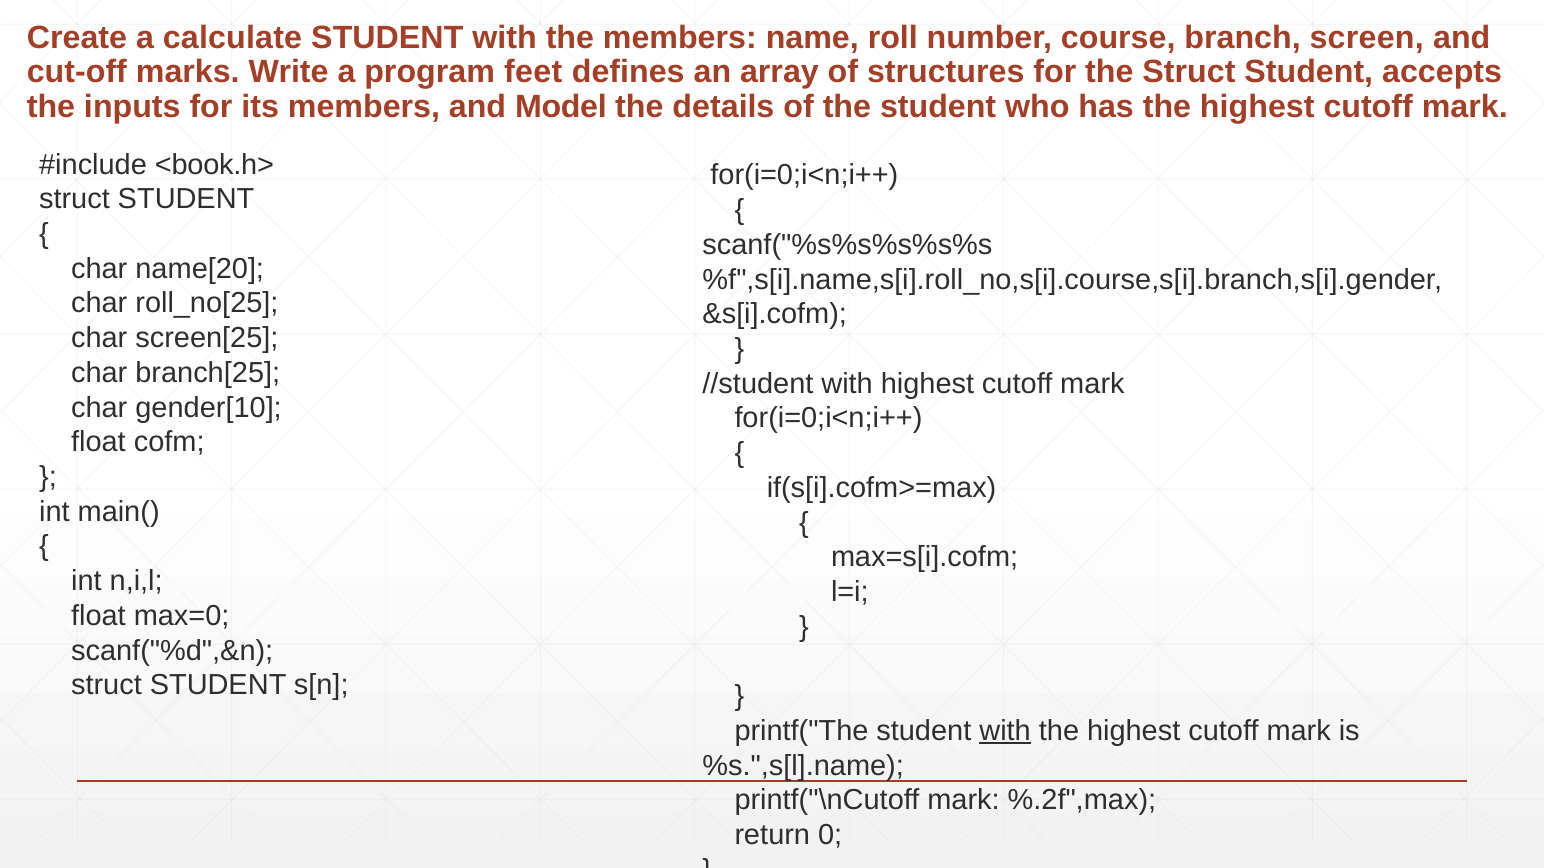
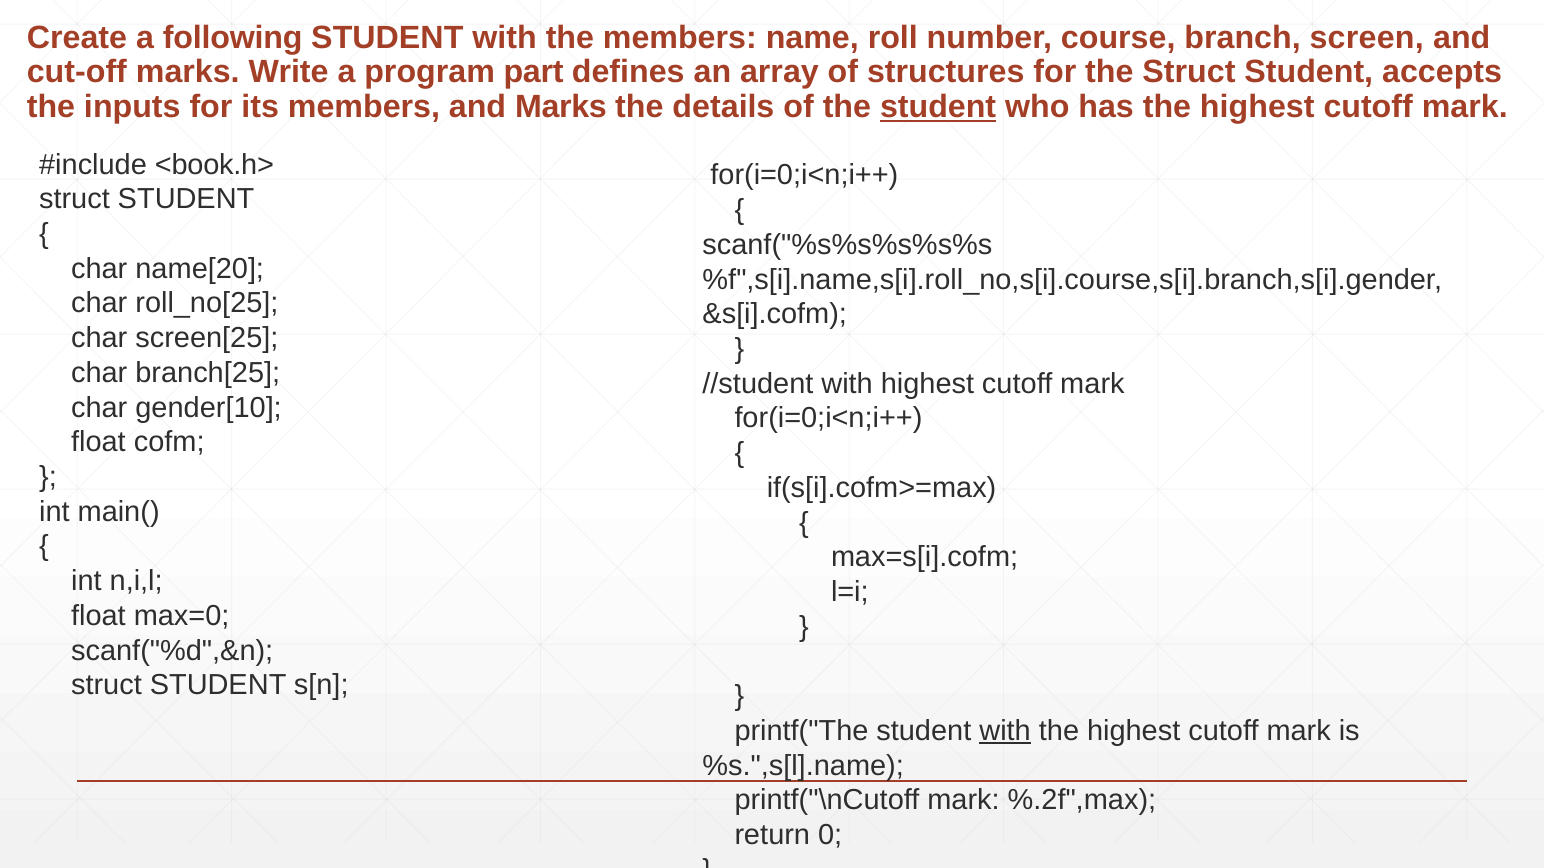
calculate: calculate -> following (233, 38)
feet: feet -> part (534, 72)
and Model: Model -> Marks (561, 107)
student underline: none -> present (938, 107)
